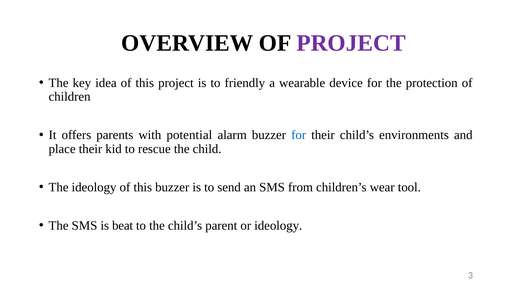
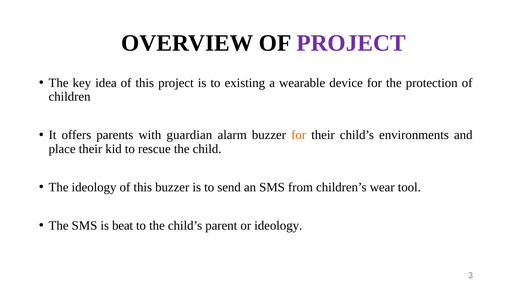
friendly: friendly -> existing (245, 83)
potential: potential -> guardian (189, 135)
for colour: blue -> orange (299, 135)
